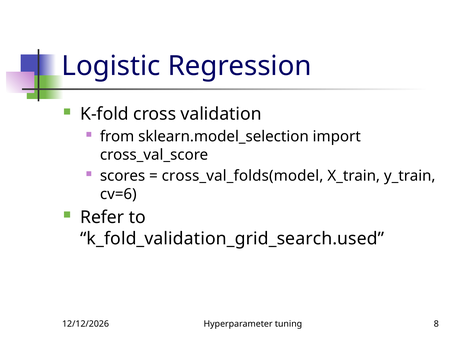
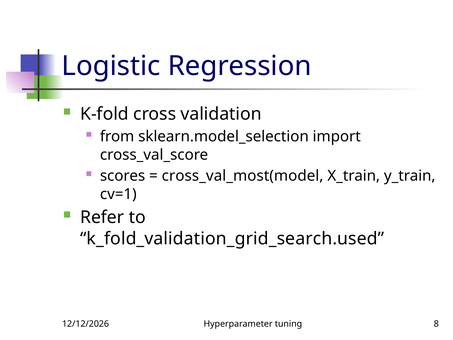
cross_val_folds(model: cross_val_folds(model -> cross_val_most(model (243, 176)
cv=6: cv=6 -> cv=1 (118, 194)
